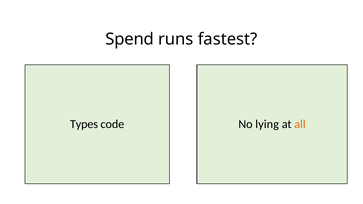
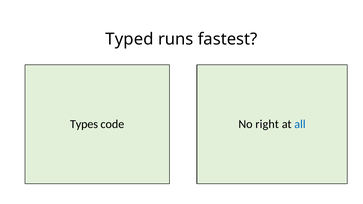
Spend: Spend -> Typed (130, 39)
lying: lying -> right (267, 124)
all colour: orange -> blue (300, 124)
